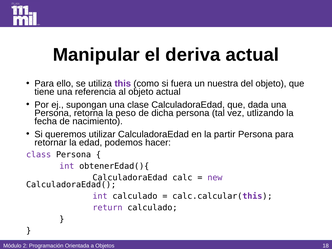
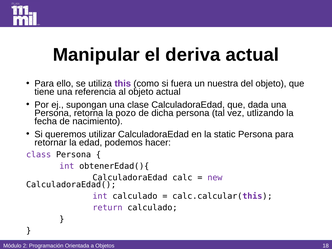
peso: peso -> pozo (126, 113)
partir: partir -> static (225, 134)
